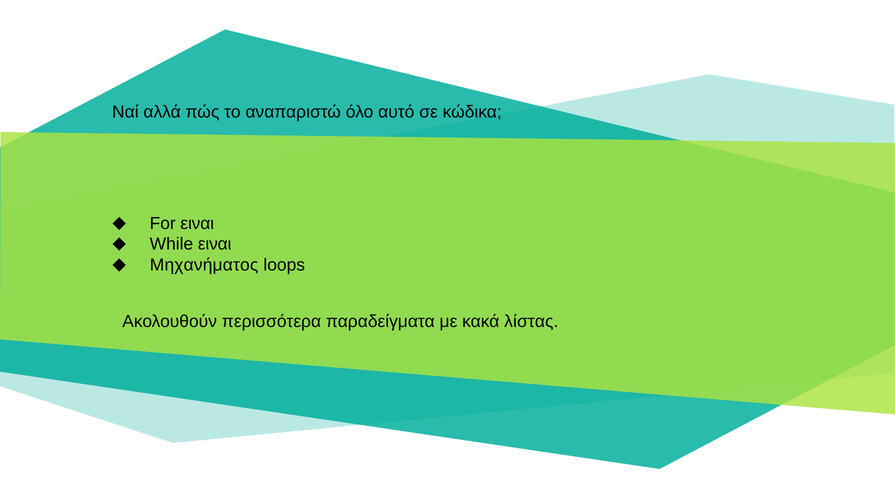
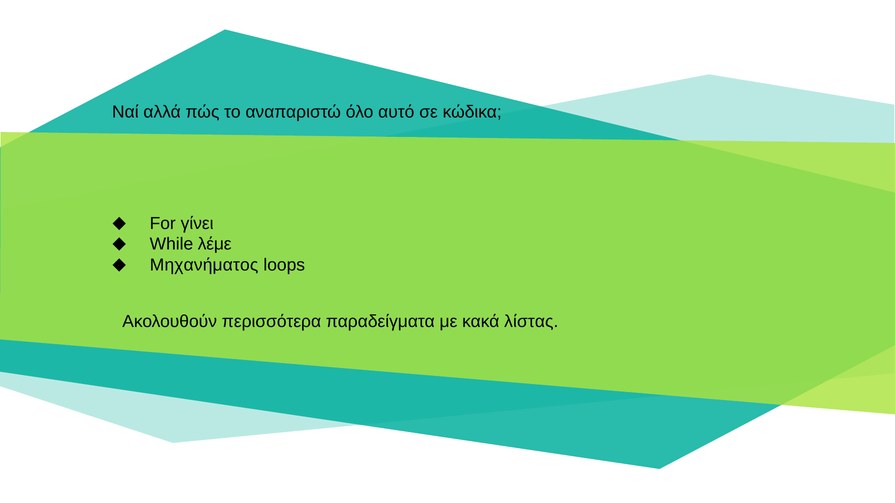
For ειναι: ειναι -> γίνει (197, 224)
While ειναι: ειναι -> λέμε (215, 244)
